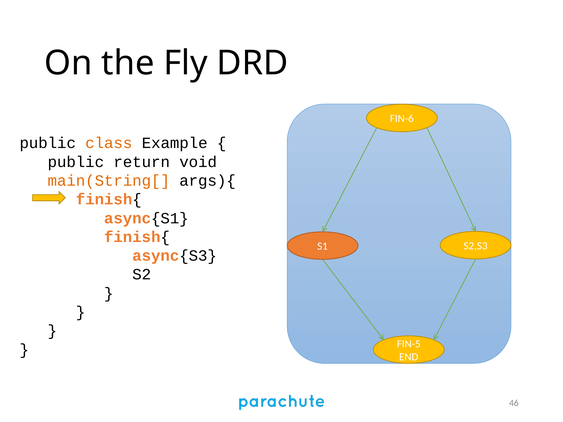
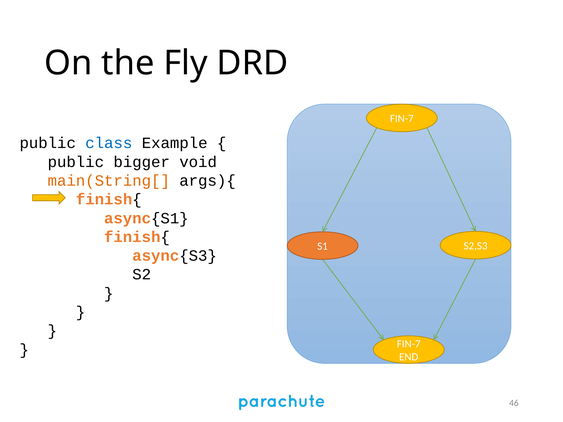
FIN-6: FIN-6 -> FIN-7 (402, 119)
class colour: orange -> blue (109, 143)
return: return -> bigger (142, 162)
FIN-5: FIN-5 -> FIN-7 (409, 344)
